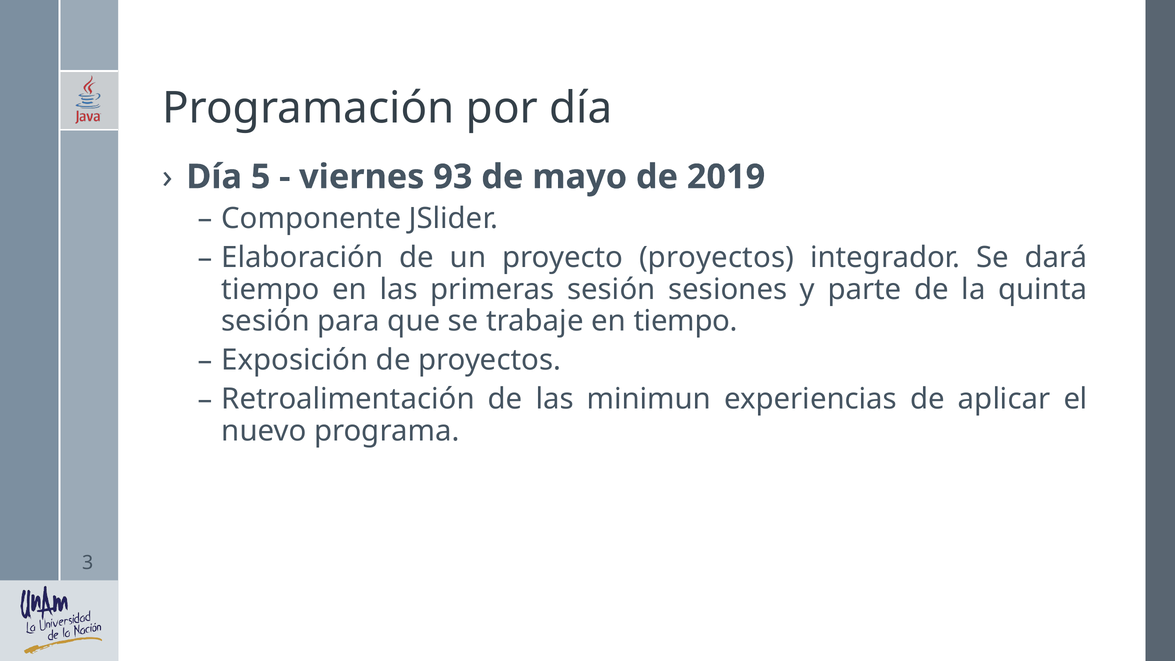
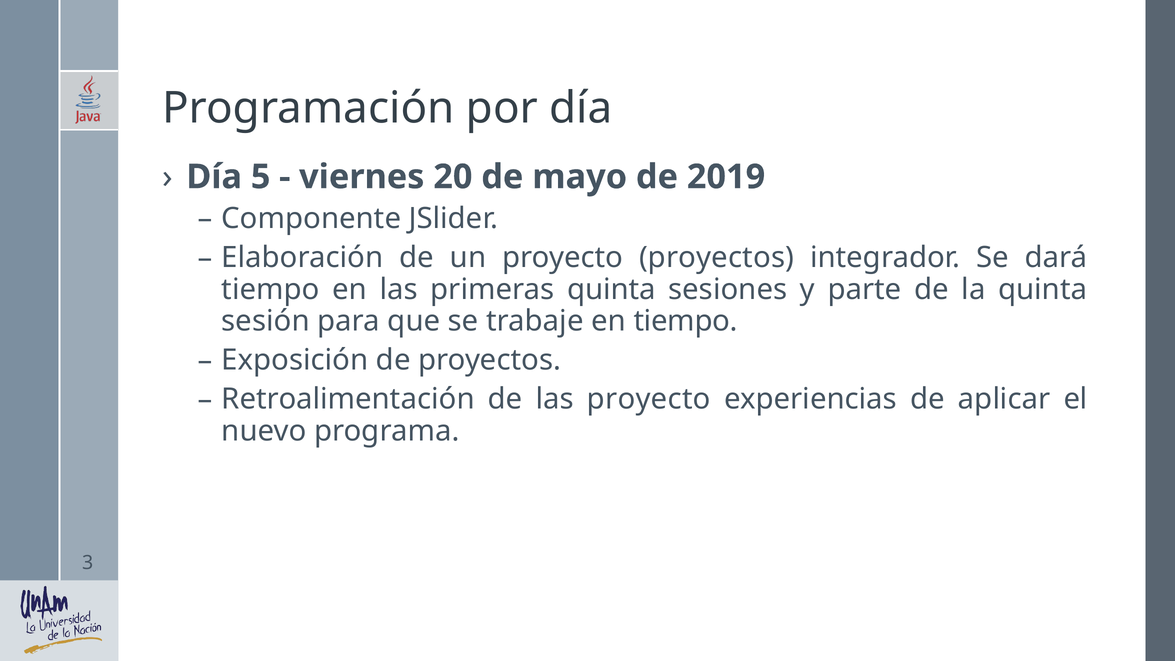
93: 93 -> 20 (453, 177)
primeras sesión: sesión -> quinta (611, 289)
las minimun: minimun -> proyecto (649, 399)
